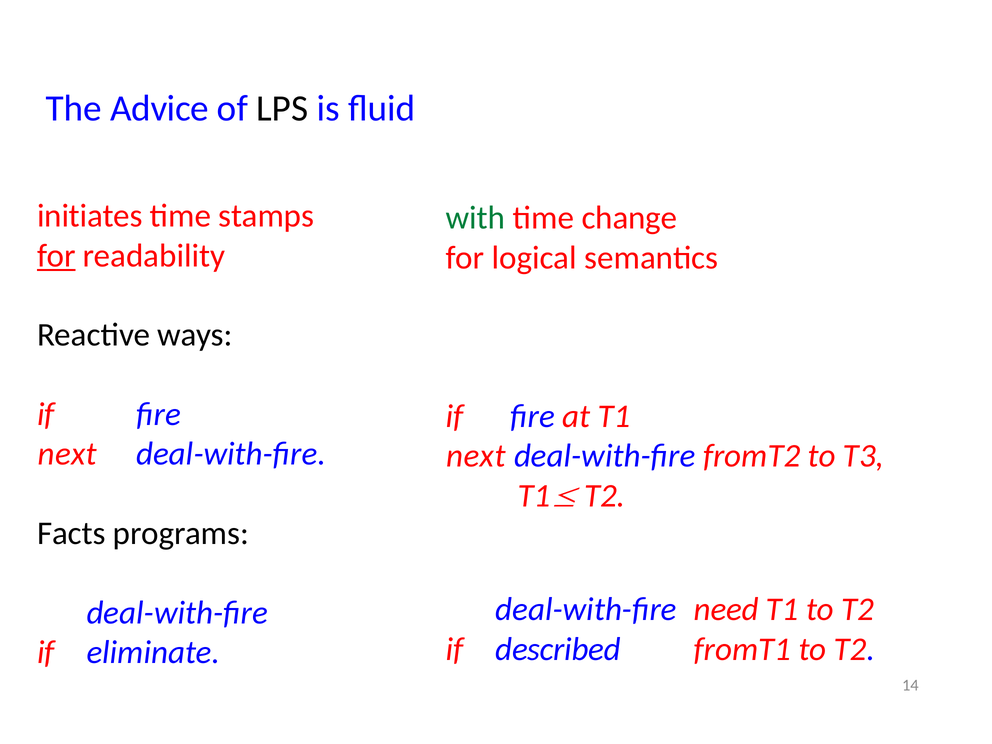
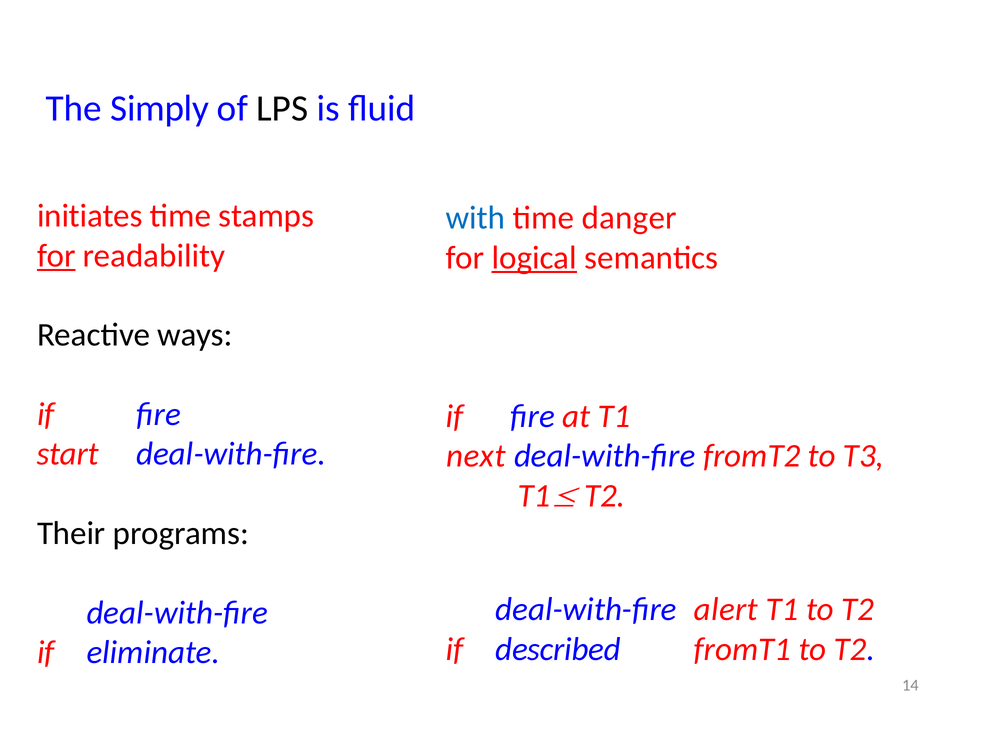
Advice: Advice -> Simply (160, 108)
with colour: green -> blue (476, 218)
change: change -> danger (629, 218)
logical underline: none -> present (534, 258)
next: next -> start (68, 454)
Facts: Facts -> Their (71, 533)
need: need -> alert (726, 610)
